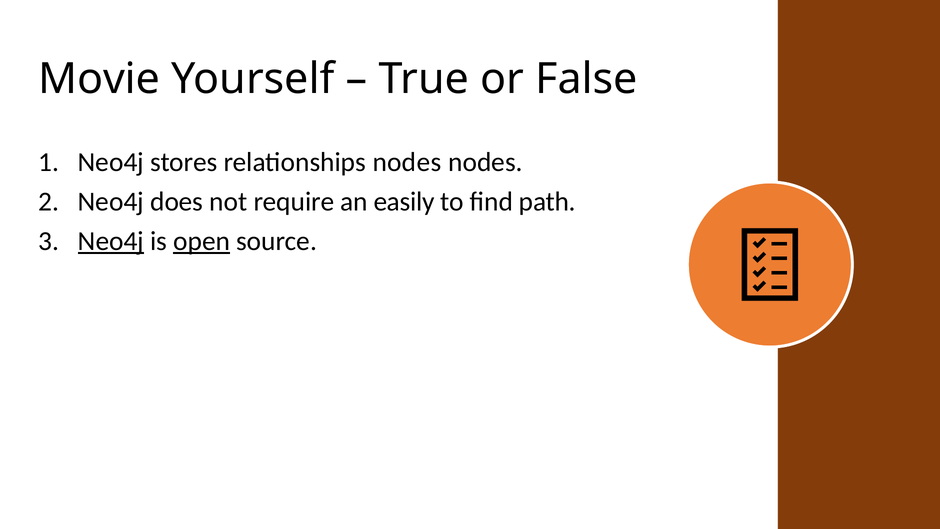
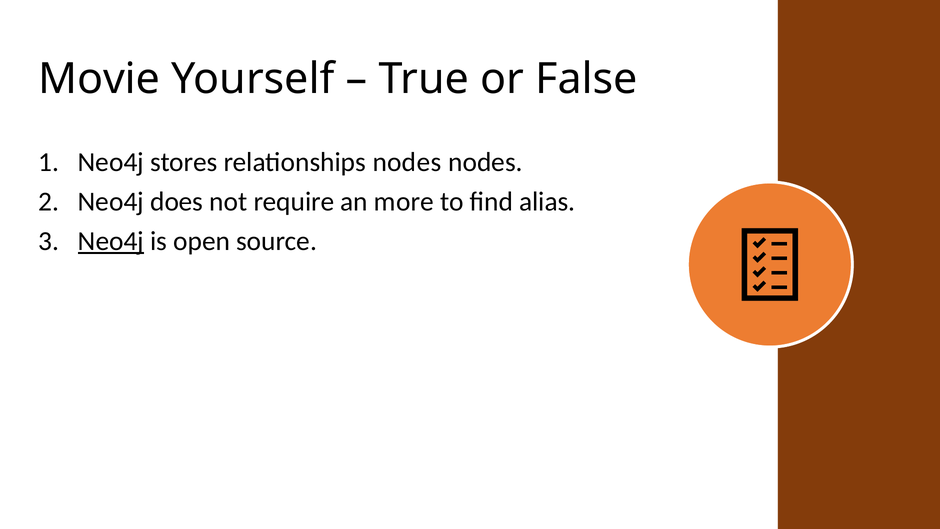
easily: easily -> more (404, 202)
path: path -> alias (547, 202)
open underline: present -> none (202, 241)
